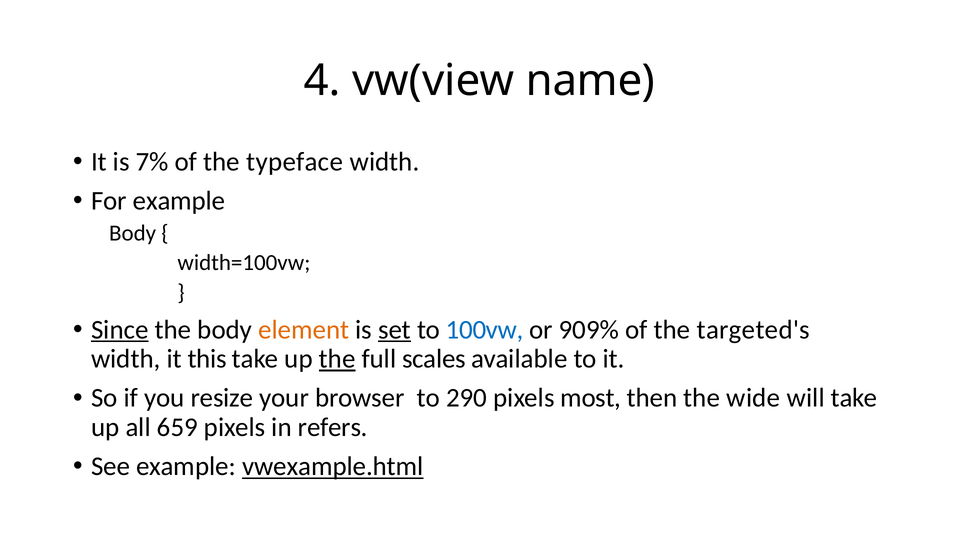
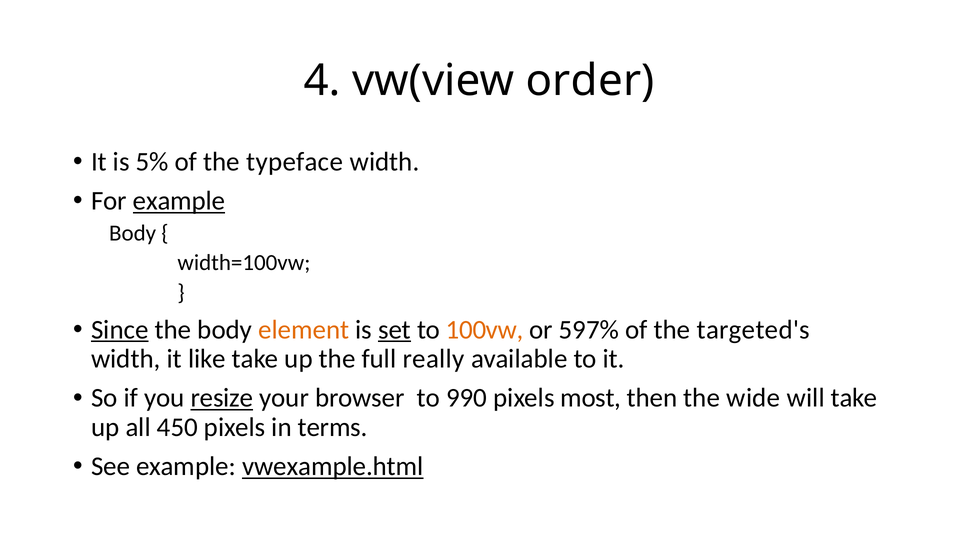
name: name -> order (590, 81)
7%: 7% -> 5% (152, 162)
example underline: none -> present (179, 201)
100vw colour: blue -> orange (485, 329)
909%: 909% -> 597% (589, 329)
this: this -> like (207, 358)
the underline: present -> none (337, 358)
scales: scales -> really (434, 358)
resize underline: none -> present (222, 398)
290: 290 -> 990 (467, 398)
659: 659 -> 450 (177, 427)
refers: refers -> terms (333, 427)
